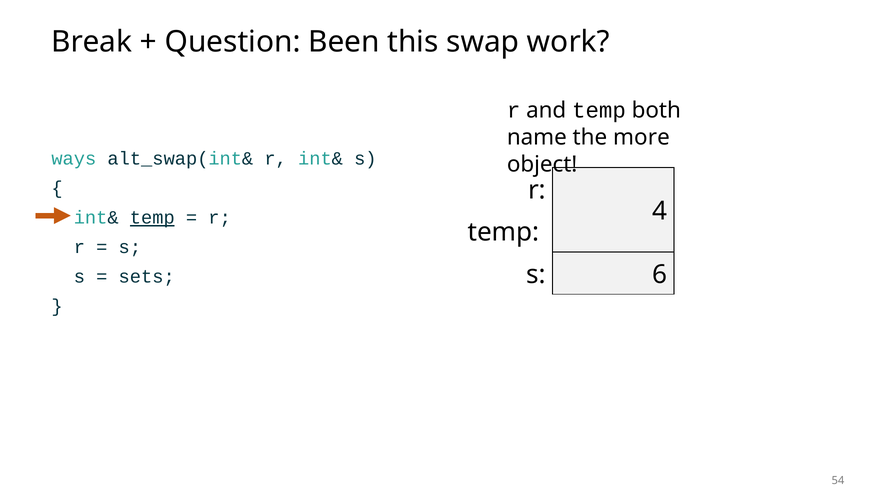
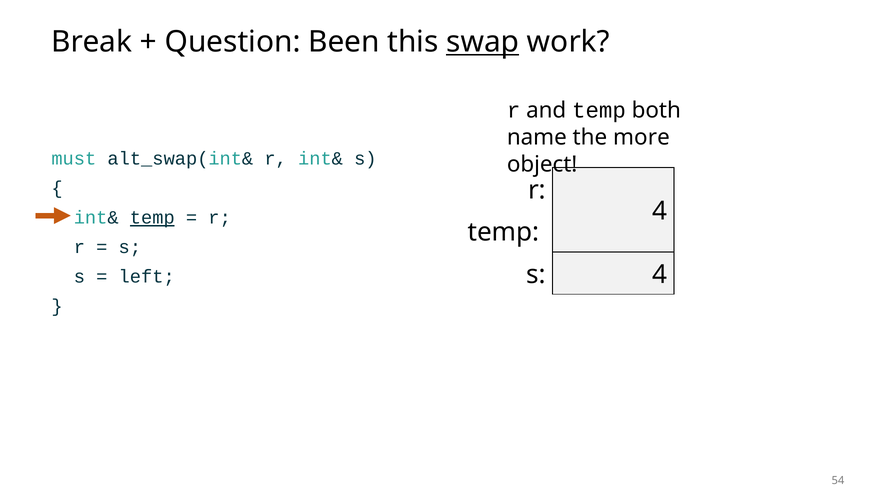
swap underline: none -> present (483, 42)
ways: ways -> must (74, 159)
s 6: 6 -> 4 (660, 275)
sets: sets -> left (147, 277)
